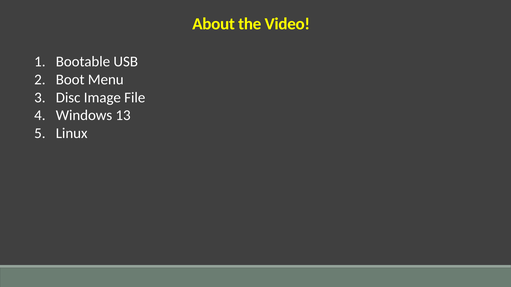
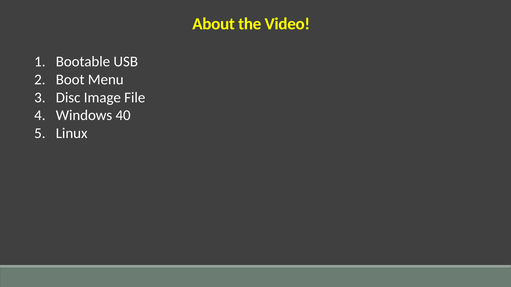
13: 13 -> 40 (123, 115)
